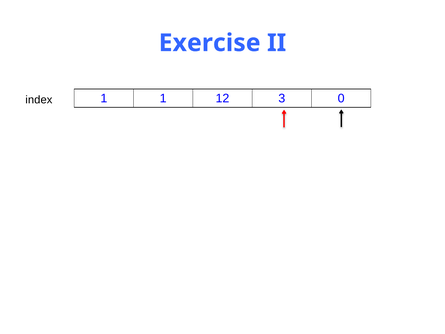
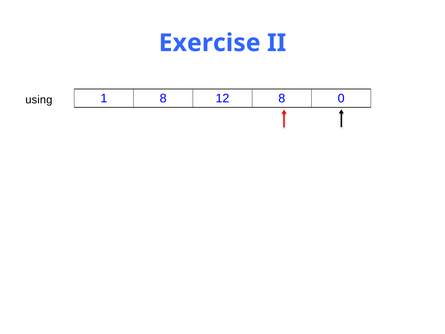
1 1: 1 -> 8 (163, 98)
12 3: 3 -> 8 (282, 98)
index: index -> using (39, 100)
